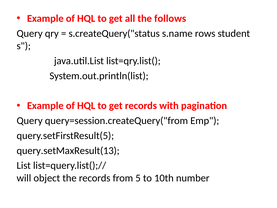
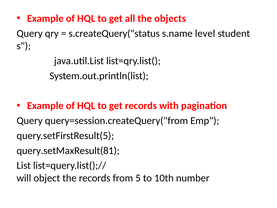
follows: follows -> objects (170, 18)
rows: rows -> level (205, 33)
query.setMaxResult(13: query.setMaxResult(13 -> query.setMaxResult(81 (68, 150)
